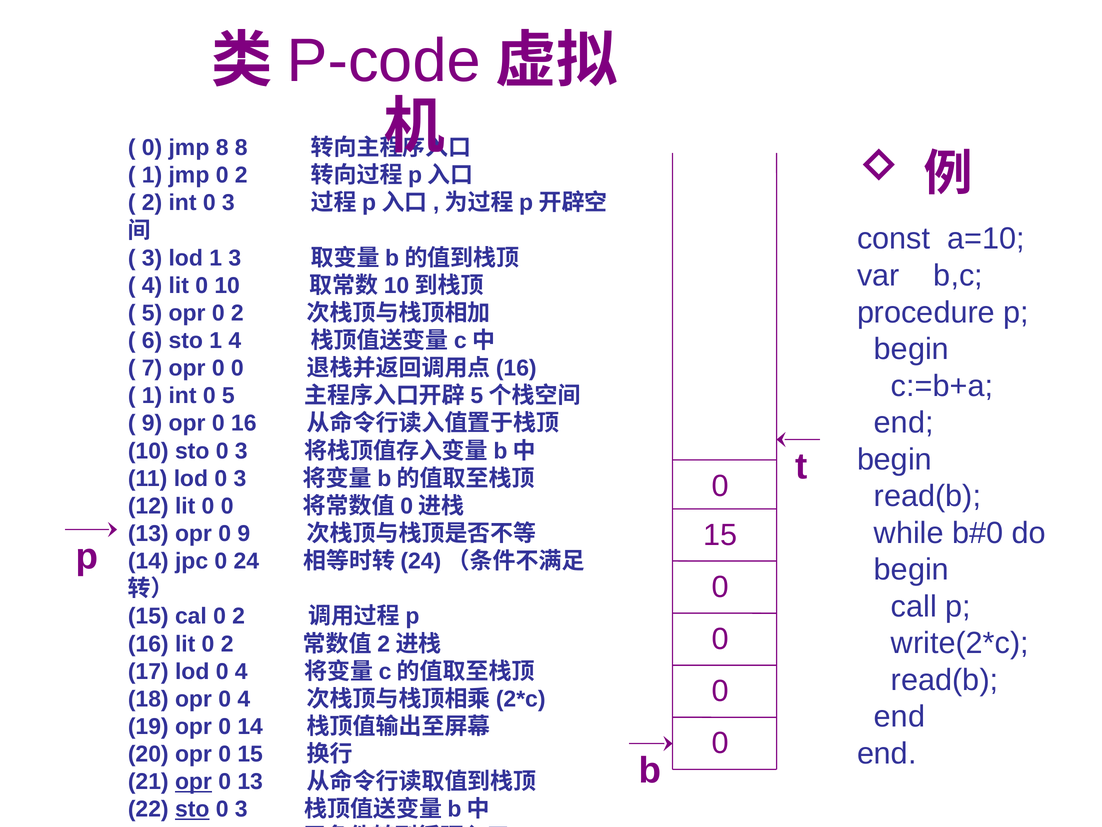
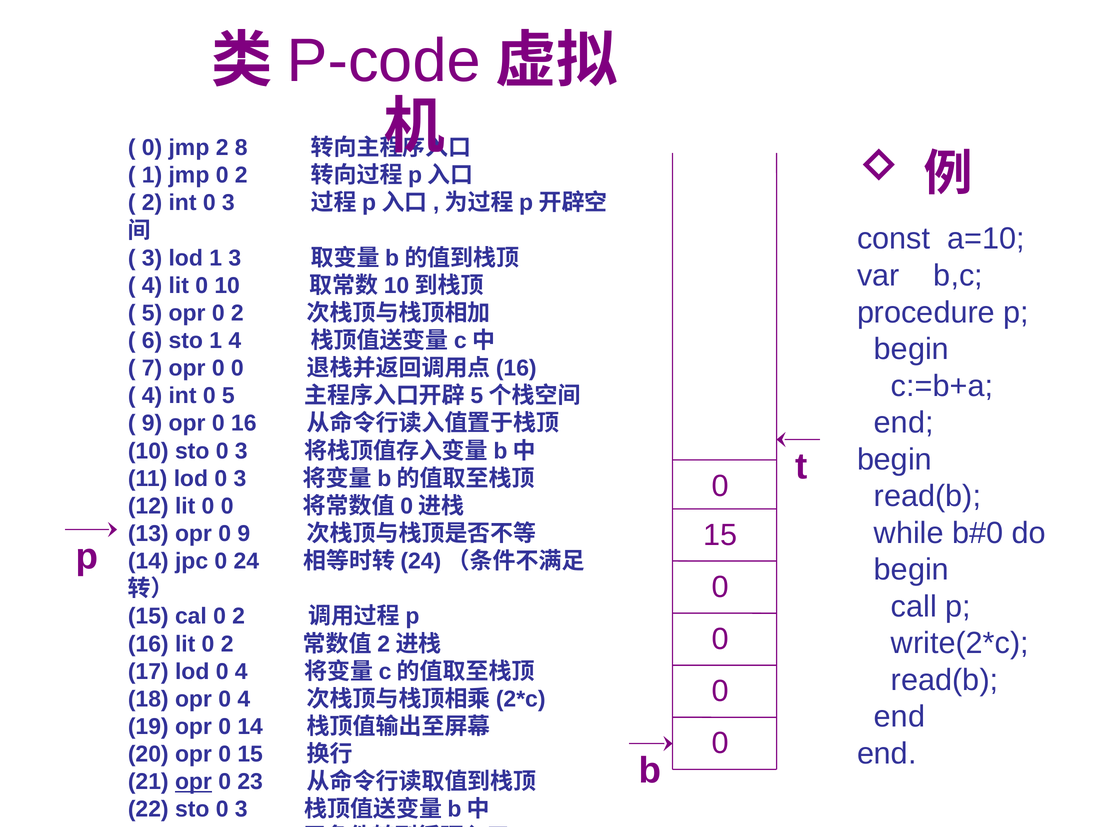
jmp 8: 8 -> 2 (222, 148)
1: 1 -> 4 (152, 396)
0 13: 13 -> 23 (250, 781)
sto underline: present -> none (192, 809)
